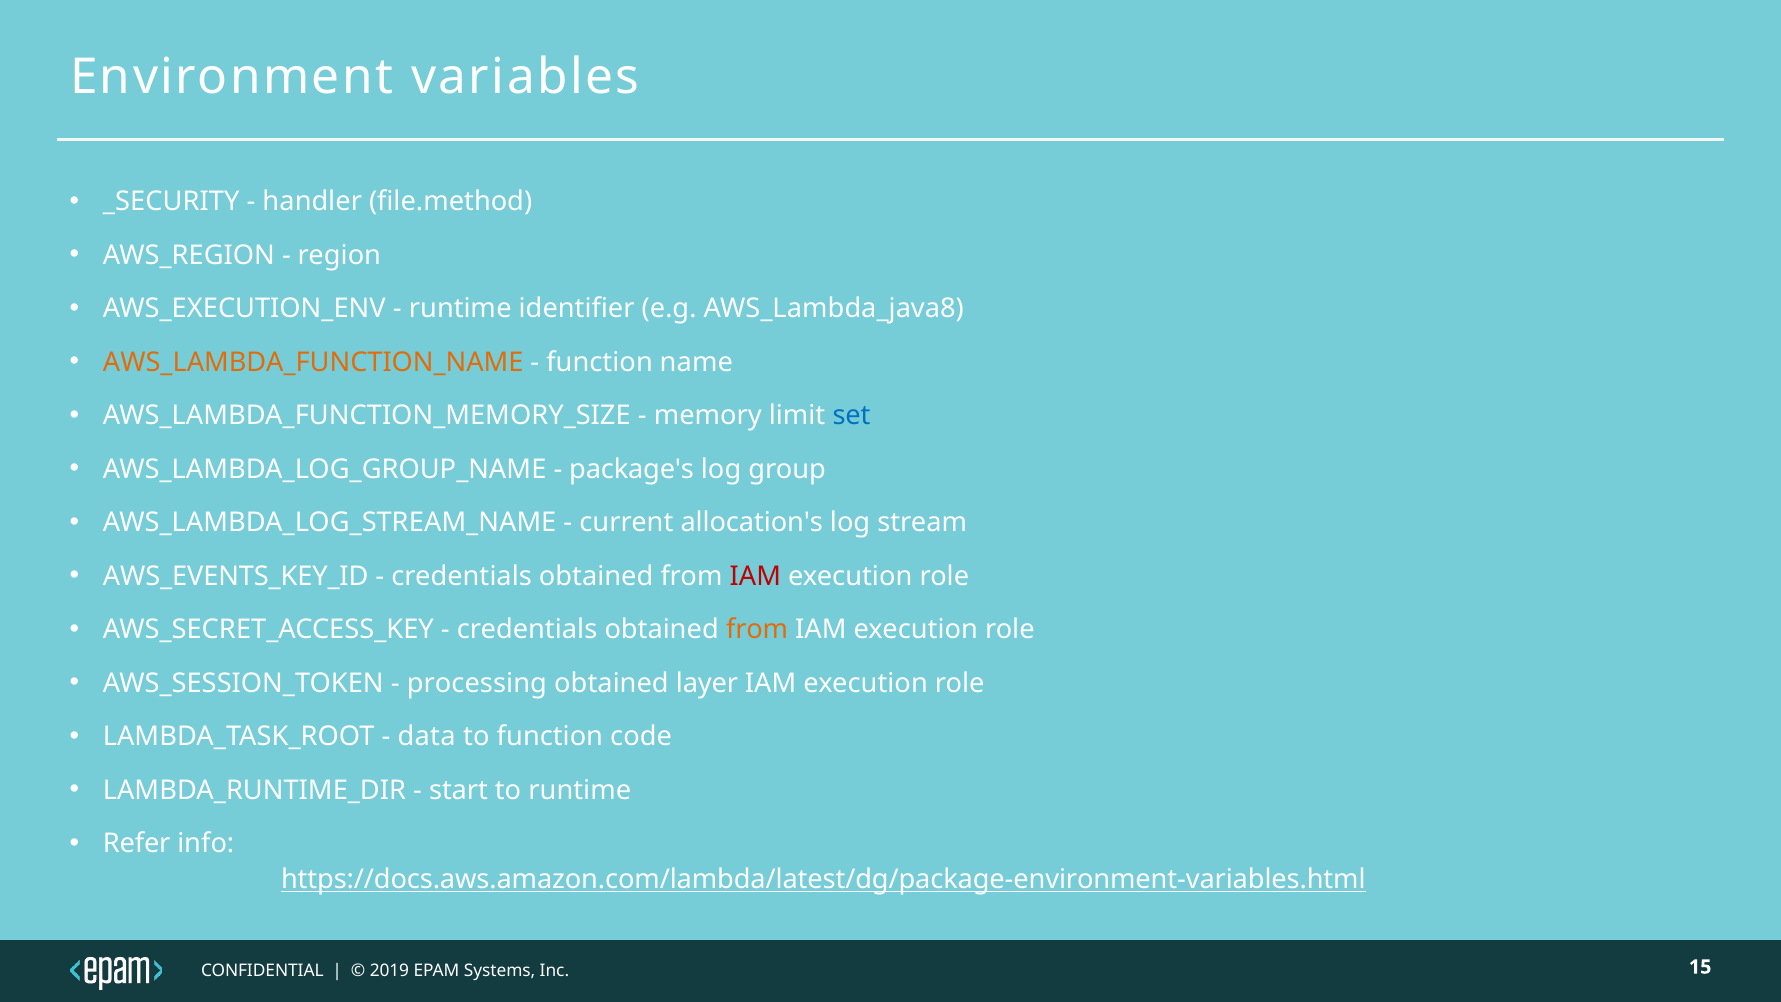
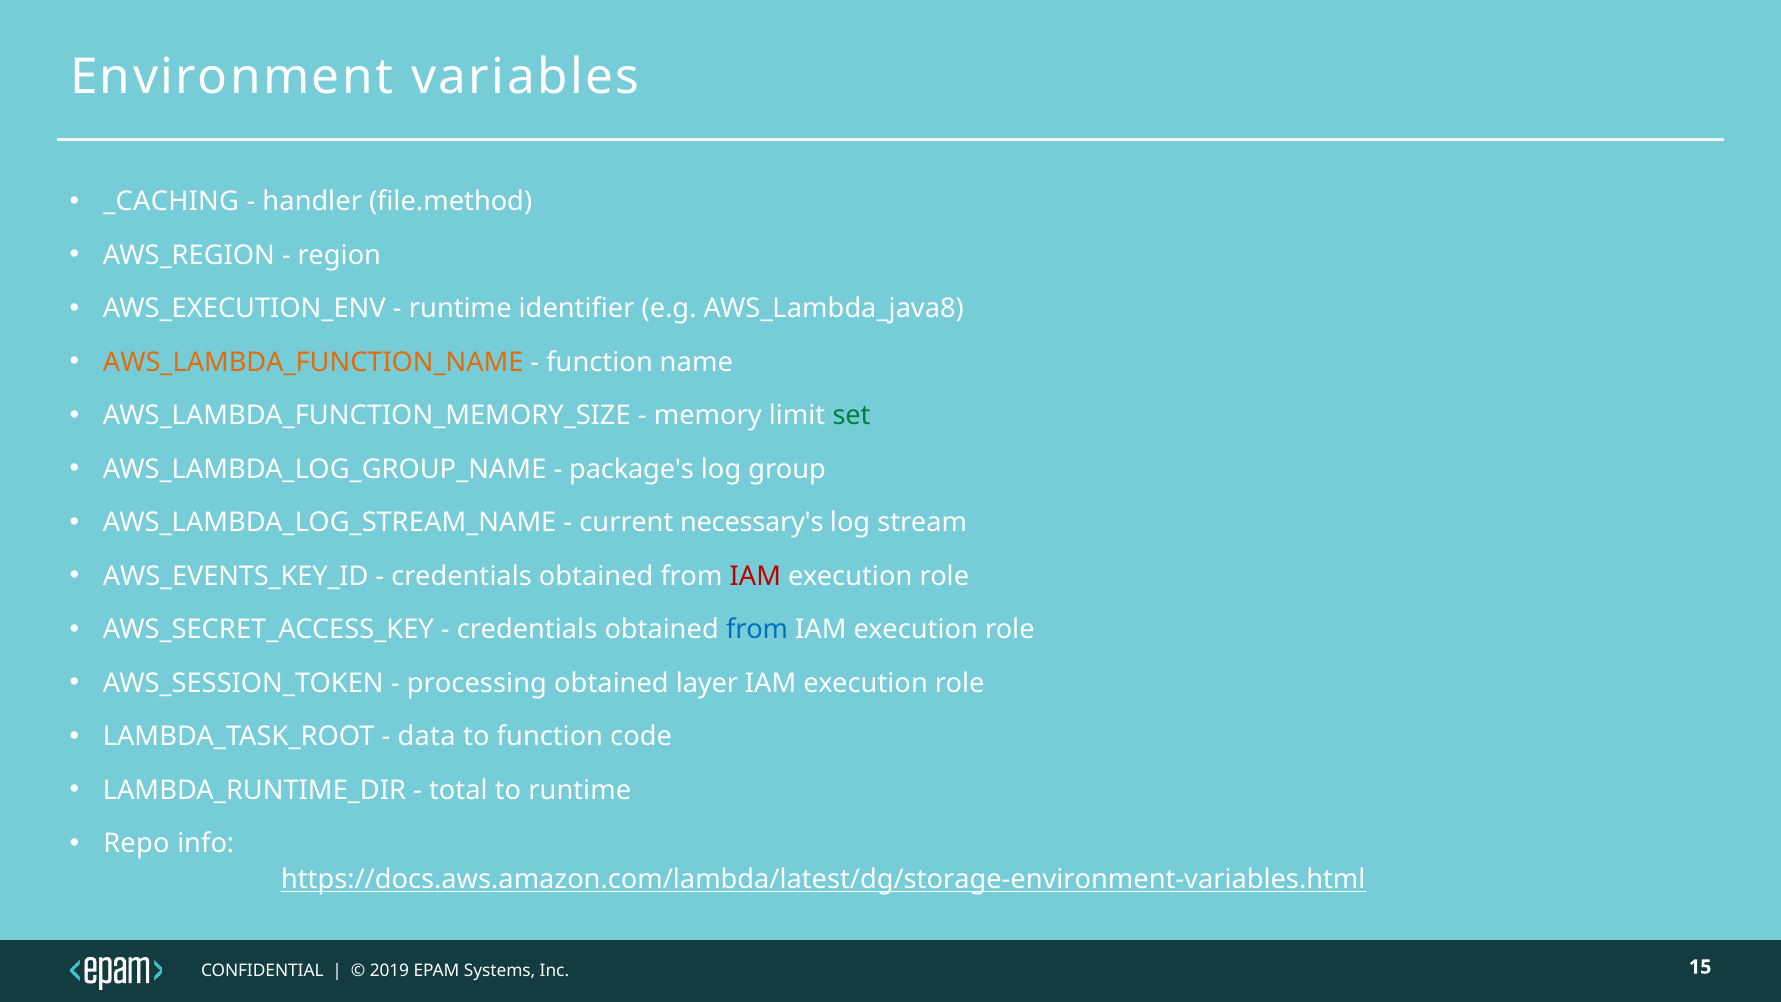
_SECURITY: _SECURITY -> _CACHING (171, 202)
set colour: blue -> green (852, 416)
allocation's: allocation's -> necessary's (752, 523)
from colour: orange -> blue (757, 630)
start: start -> total (458, 790)
Refer: Refer -> Repo (136, 844)
https://docs.aws.amazon.com/lambda/latest/dg/package-environment-variables.html: https://docs.aws.amazon.com/lambda/latest/dg/package-environment-variables.html -> https://docs.aws.amazon.com/lambda/latest/dg/storage-environment-variables.html (823, 879)
